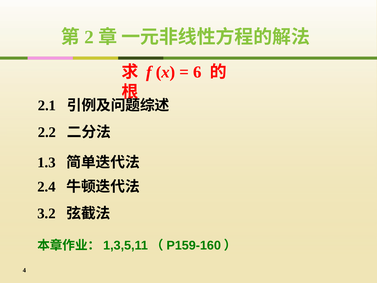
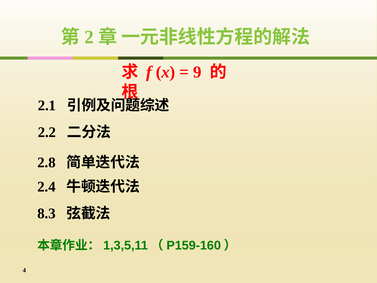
6: 6 -> 9 (197, 72)
1.3: 1.3 -> 2.8 (47, 162)
3.2: 3.2 -> 8.3 (47, 213)
